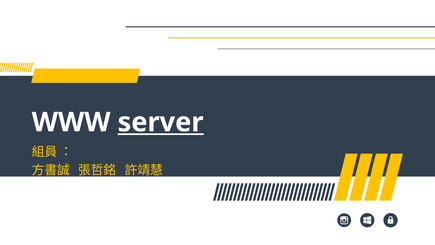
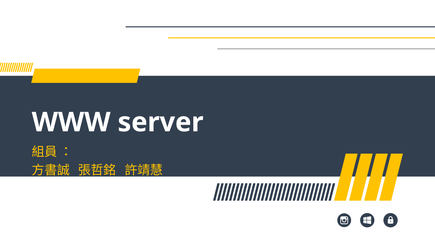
server underline: present -> none (161, 122)
